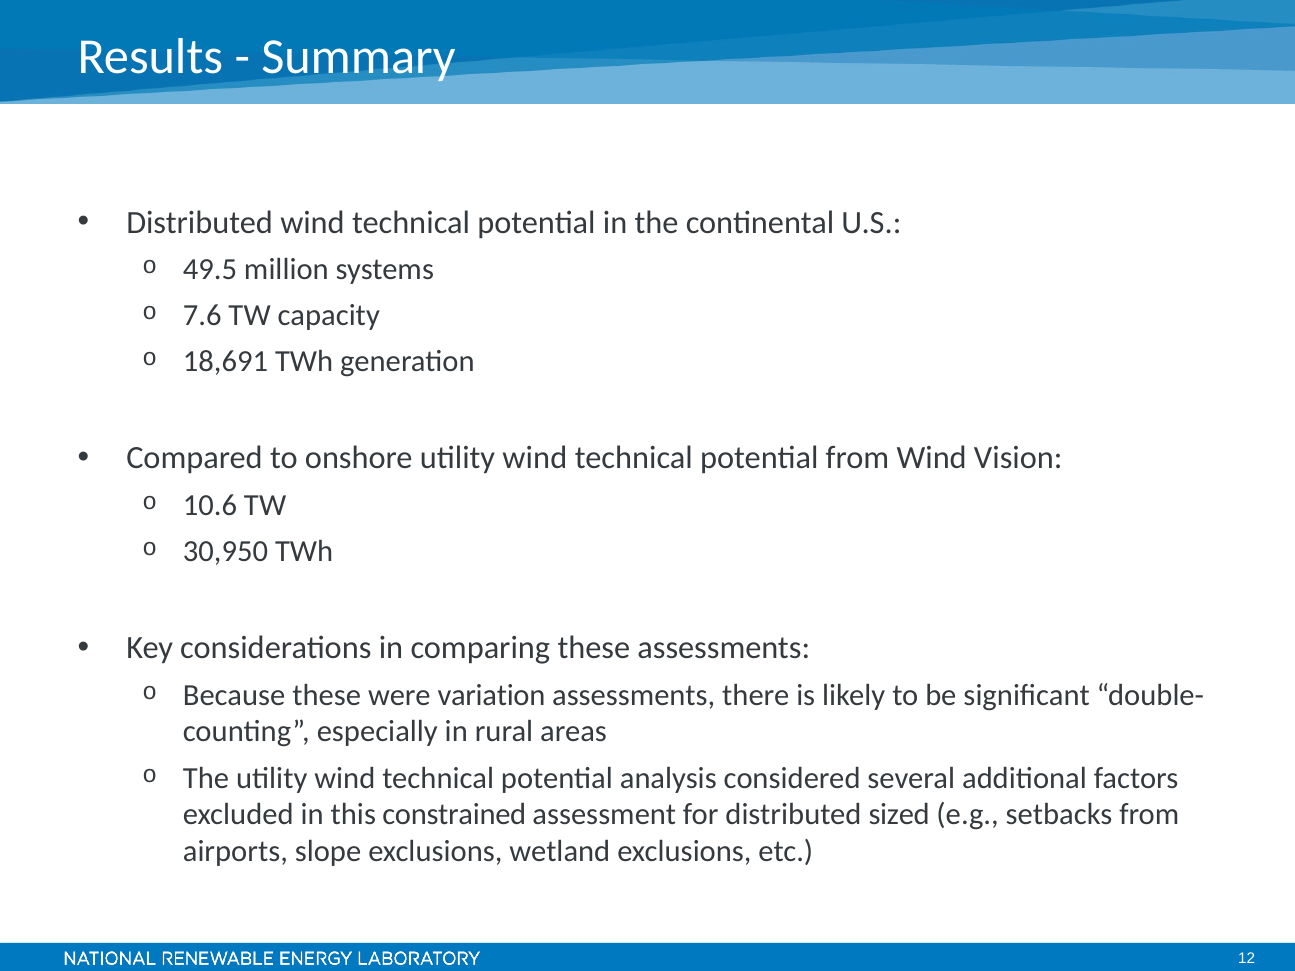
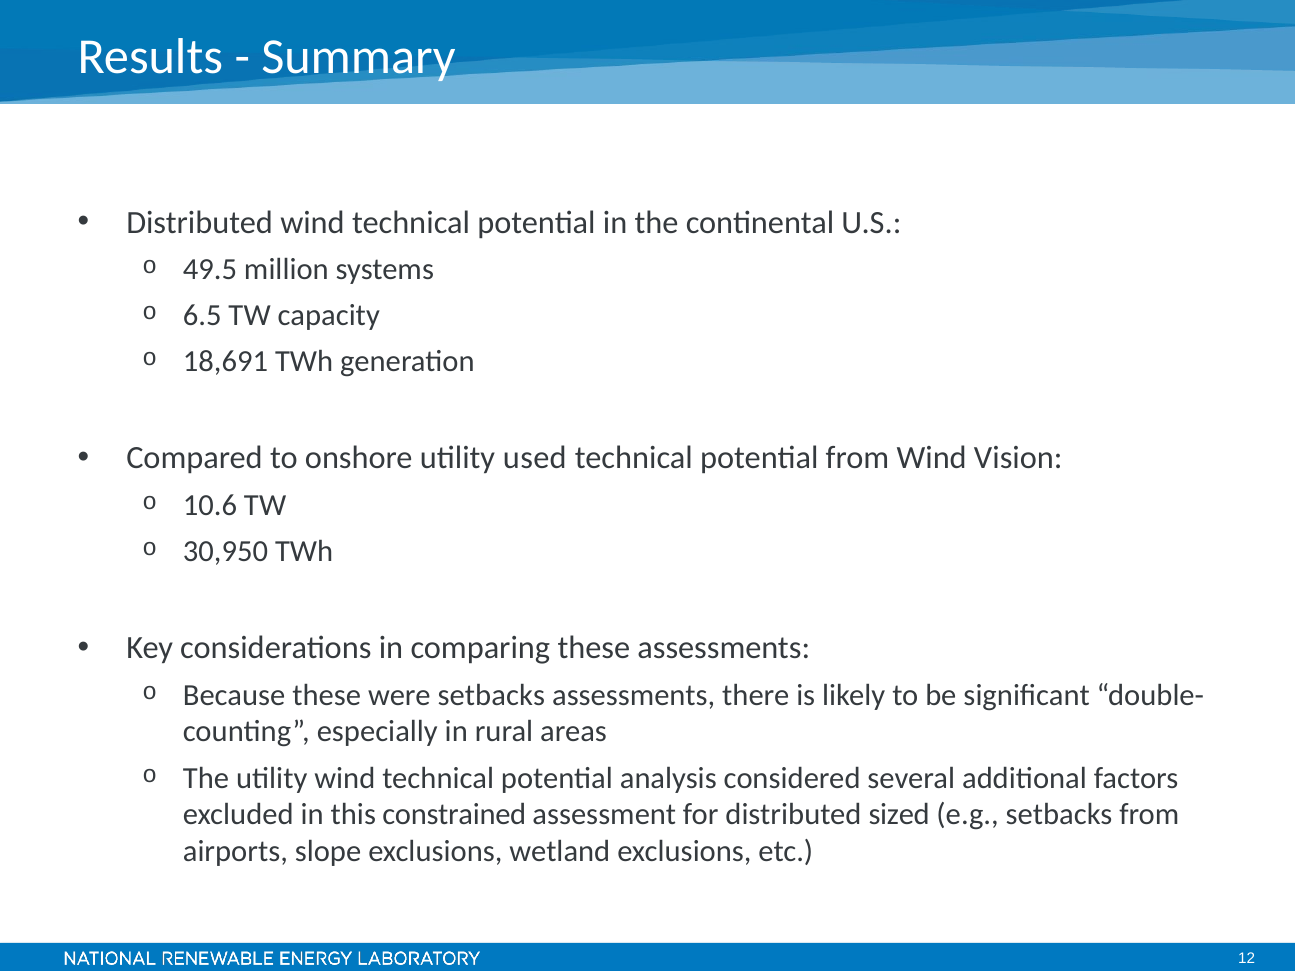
7.6: 7.6 -> 6.5 (202, 315)
onshore utility wind: wind -> used (535, 458)
were variation: variation -> setbacks (491, 695)
